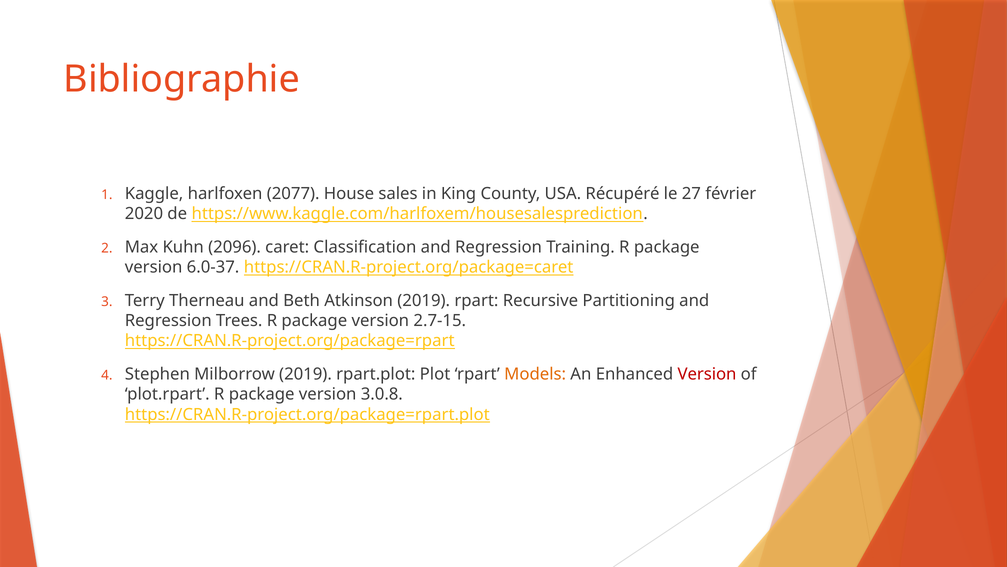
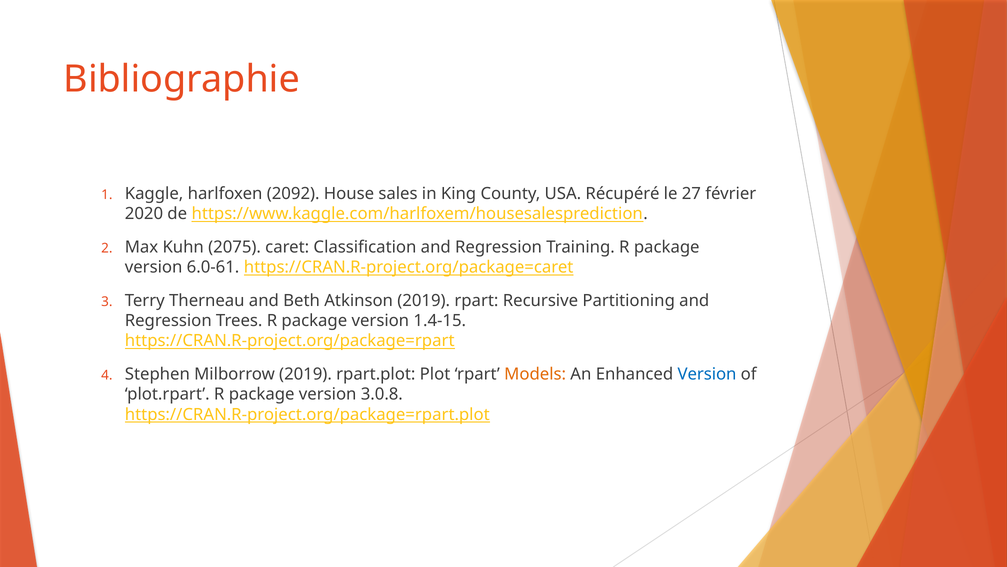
2077: 2077 -> 2092 (293, 193)
2096: 2096 -> 2075 (235, 247)
6.0-37: 6.0-37 -> 6.0-61 (213, 267)
2.7-15: 2.7-15 -> 1.4-15 (440, 320)
Version colour: red -> blue (707, 374)
